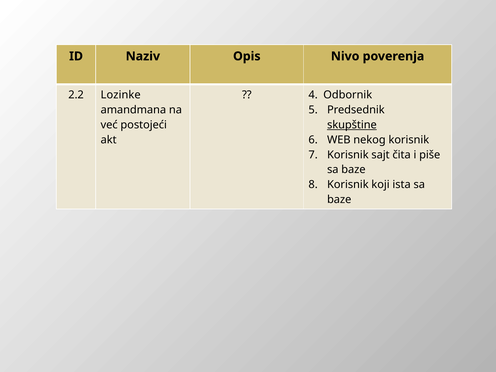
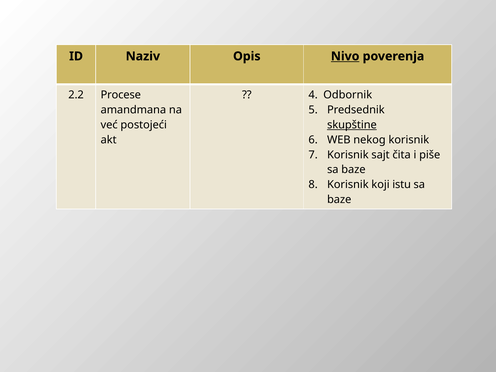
Nivo underline: none -> present (345, 56)
Lozinke: Lozinke -> Procese (121, 95)
ista: ista -> istu (402, 185)
